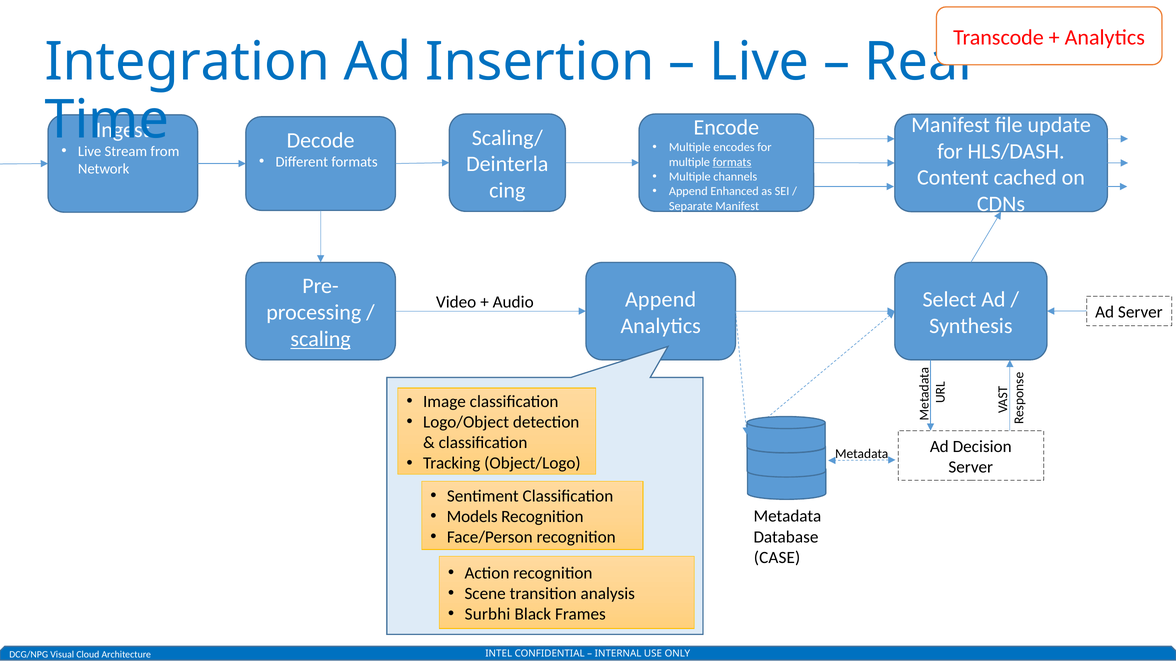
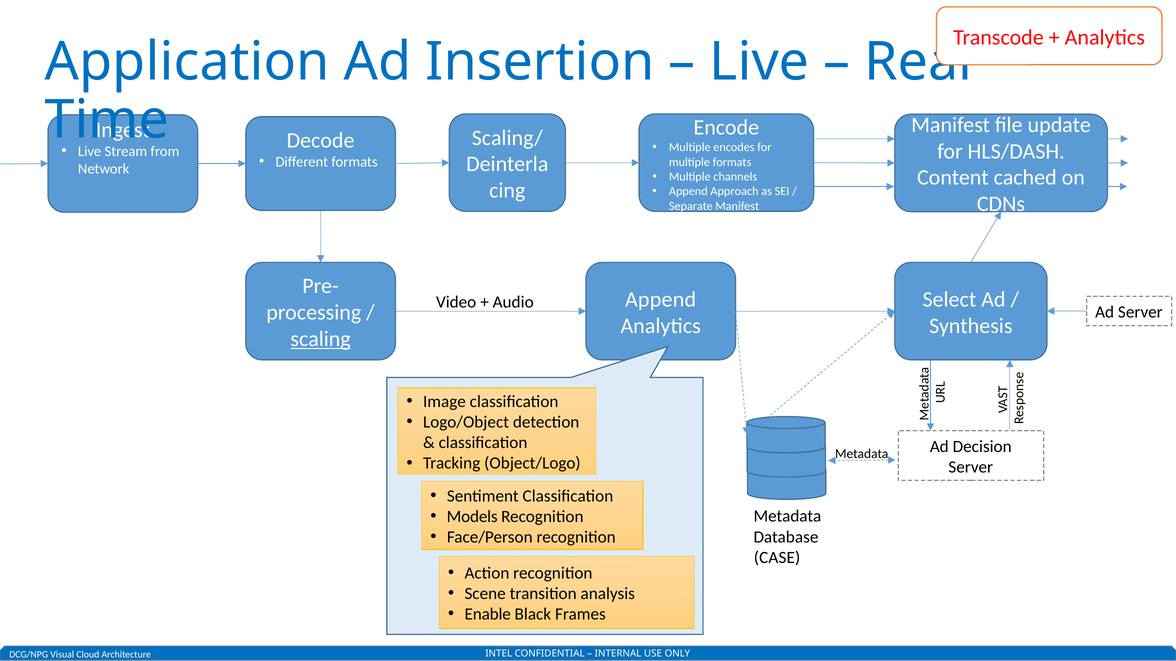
Integration: Integration -> Application (187, 62)
formats underline: present -> none (732, 162)
Enhanced: Enhanced -> Approach (735, 192)
Surbhi: Surbhi -> Enable (488, 615)
